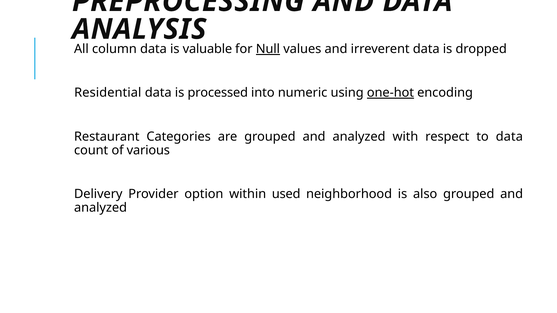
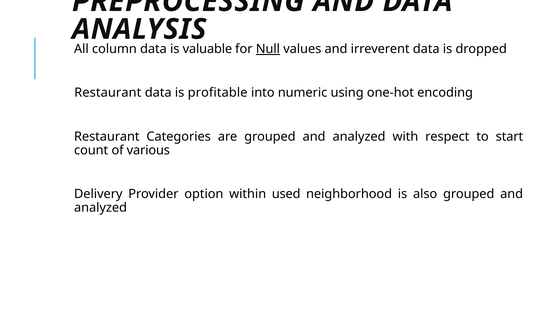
Residential: Residential -> Restaurant (108, 93)
processed: processed -> profitable (218, 93)
one-hot underline: present -> none (390, 93)
to data: data -> start (509, 137)
